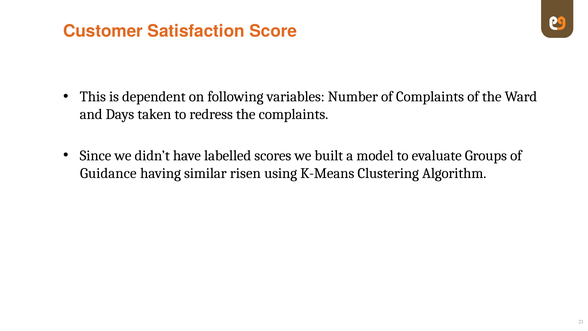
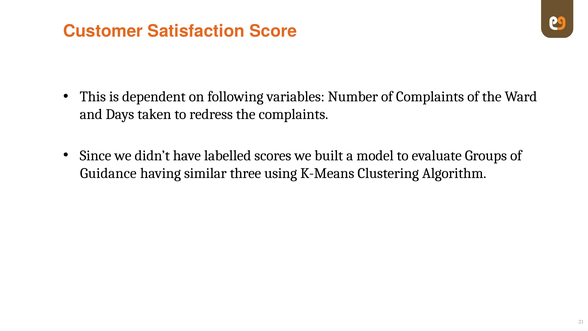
risen: risen -> three (246, 173)
